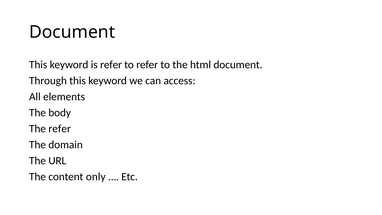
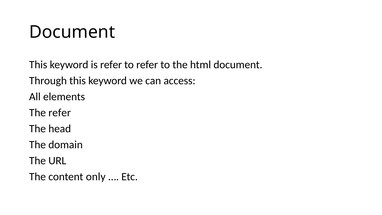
The body: body -> refer (60, 113)
The refer: refer -> head (60, 129)
